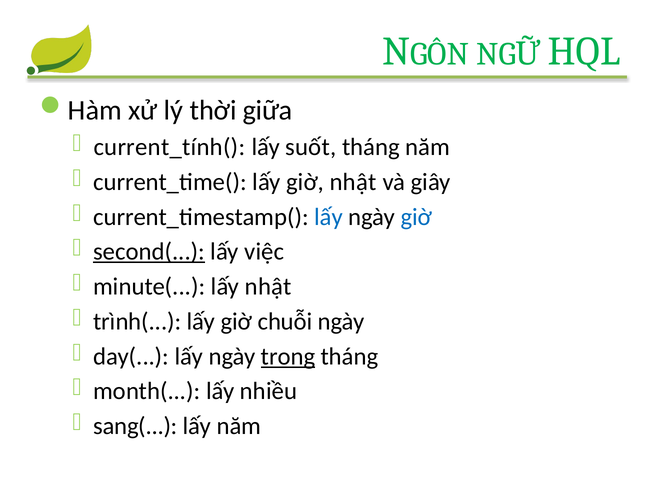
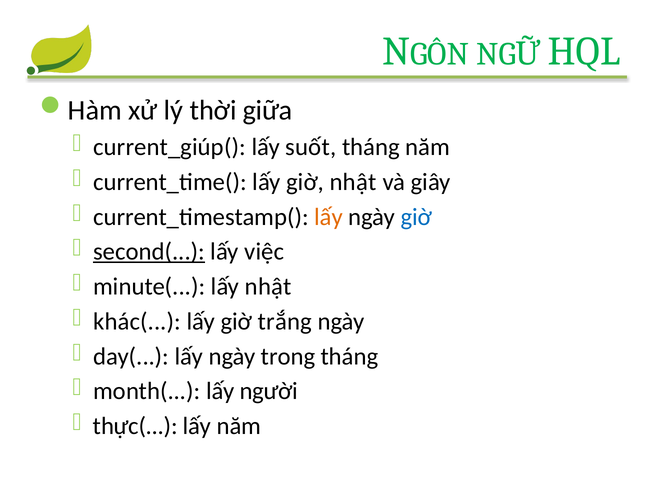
current_tính(: current_tính( -> current_giúp( (170, 147)
lấy colour: blue -> orange (329, 217)
trình(: trình( -> khác( (137, 322)
chuỗi: chuỗi -> trắng (285, 322)
trong underline: present -> none (288, 356)
nhiều: nhiều -> người (269, 391)
sang(: sang( -> thực( (135, 426)
